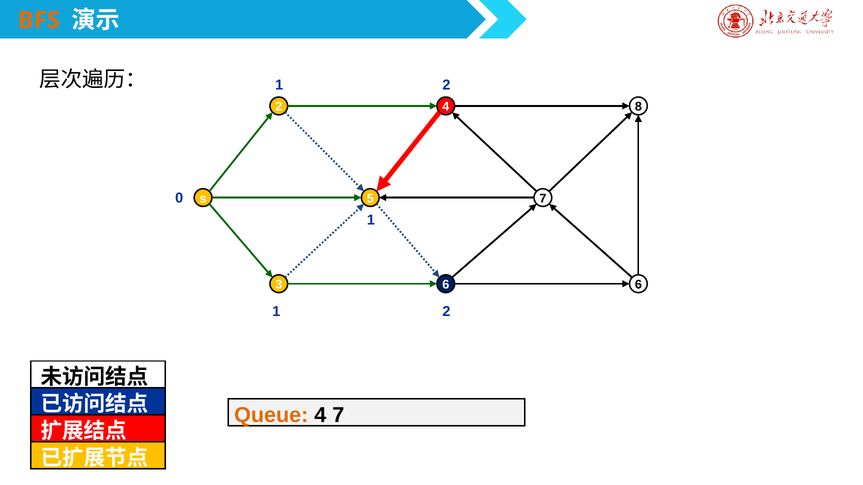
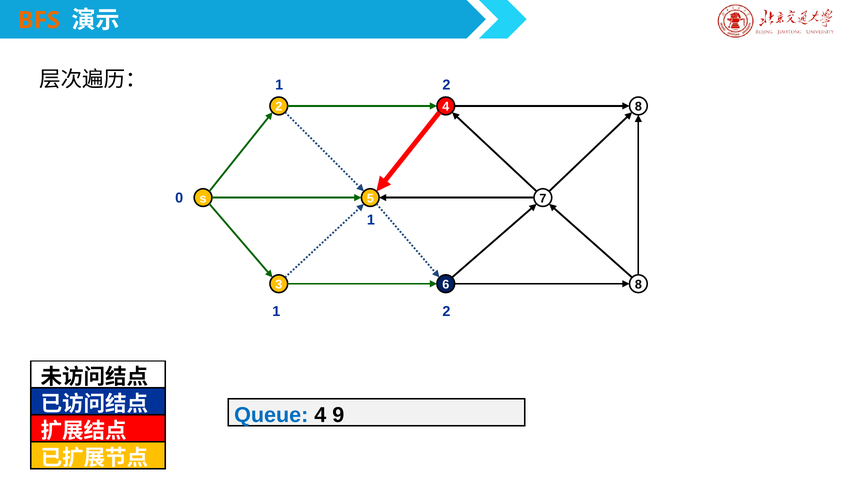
6 6: 6 -> 8 (638, 285)
Queue colour: orange -> blue (271, 416)
7: 7 -> 9 (338, 416)
